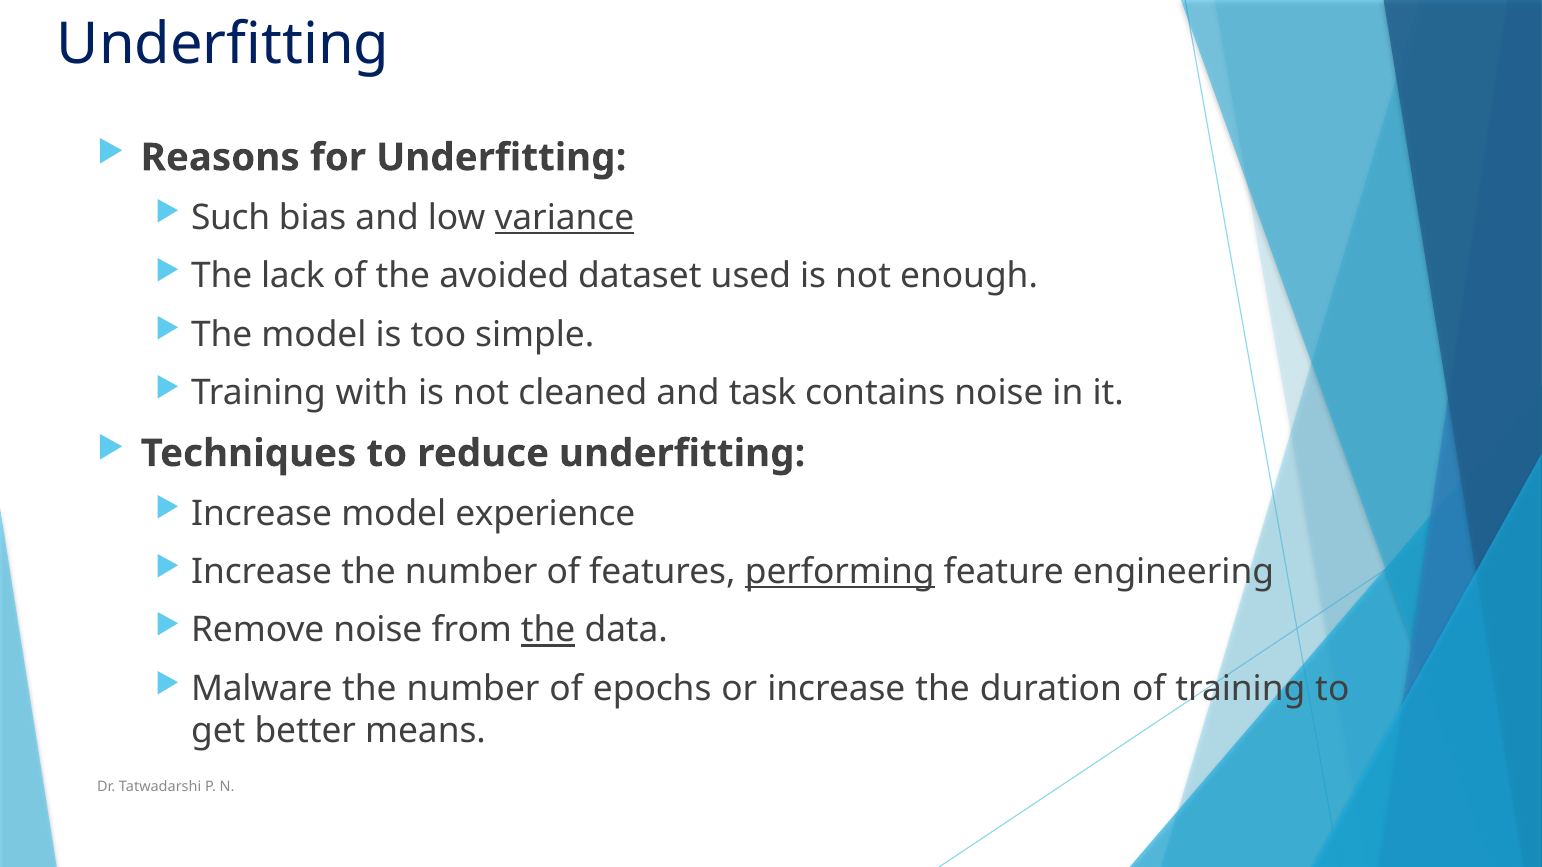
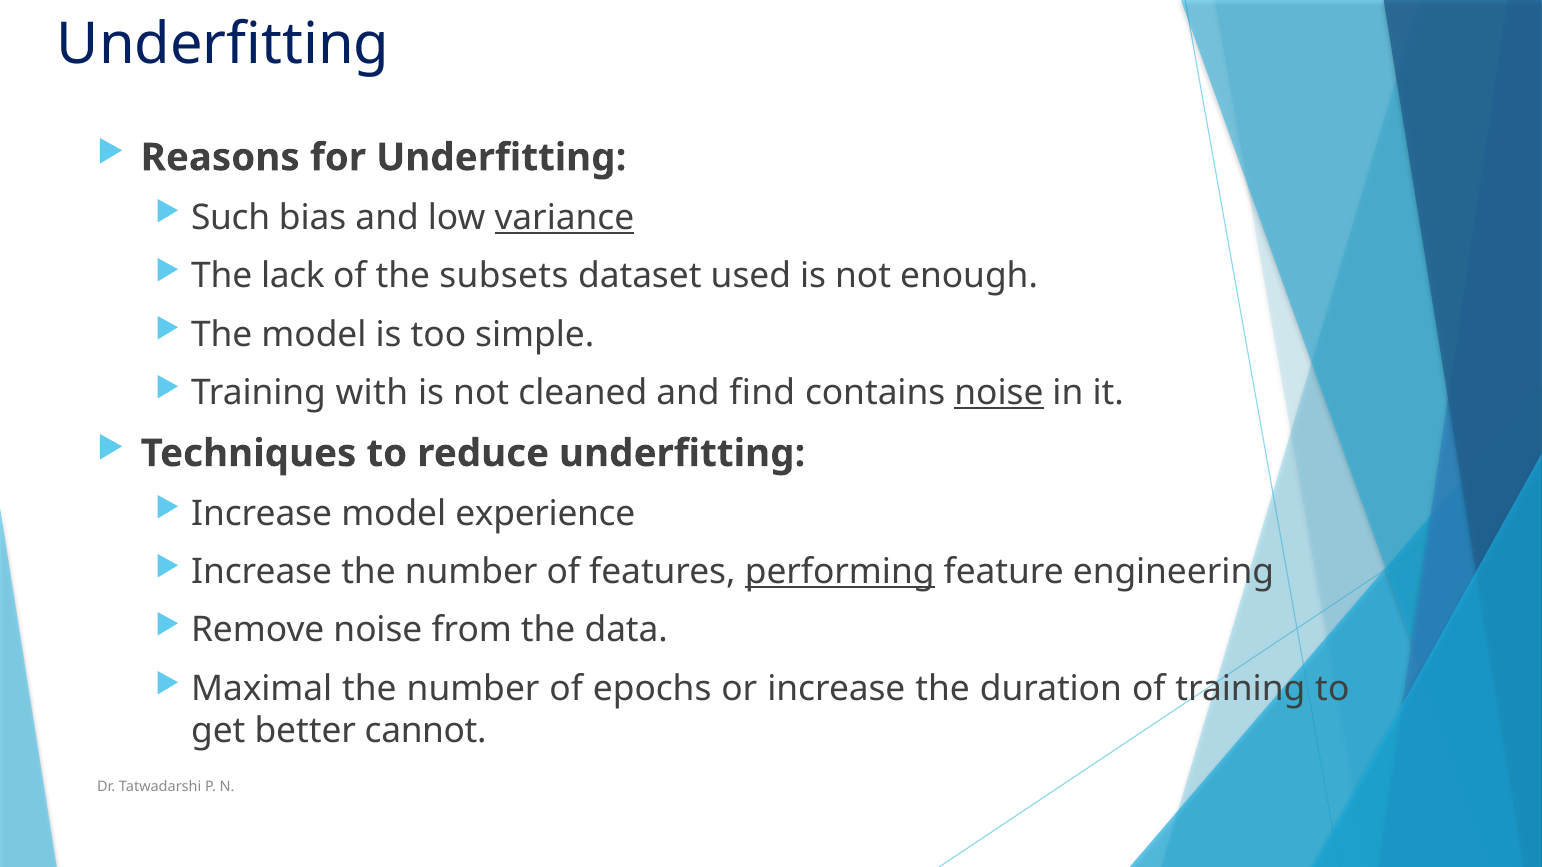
avoided: avoided -> subsets (504, 276)
task: task -> find (762, 393)
noise underline: none -> present (999, 393)
the underline: present -> none (548, 631)
Malware: Malware -> Maximal (262, 689)
means: means -> cannot (426, 731)
